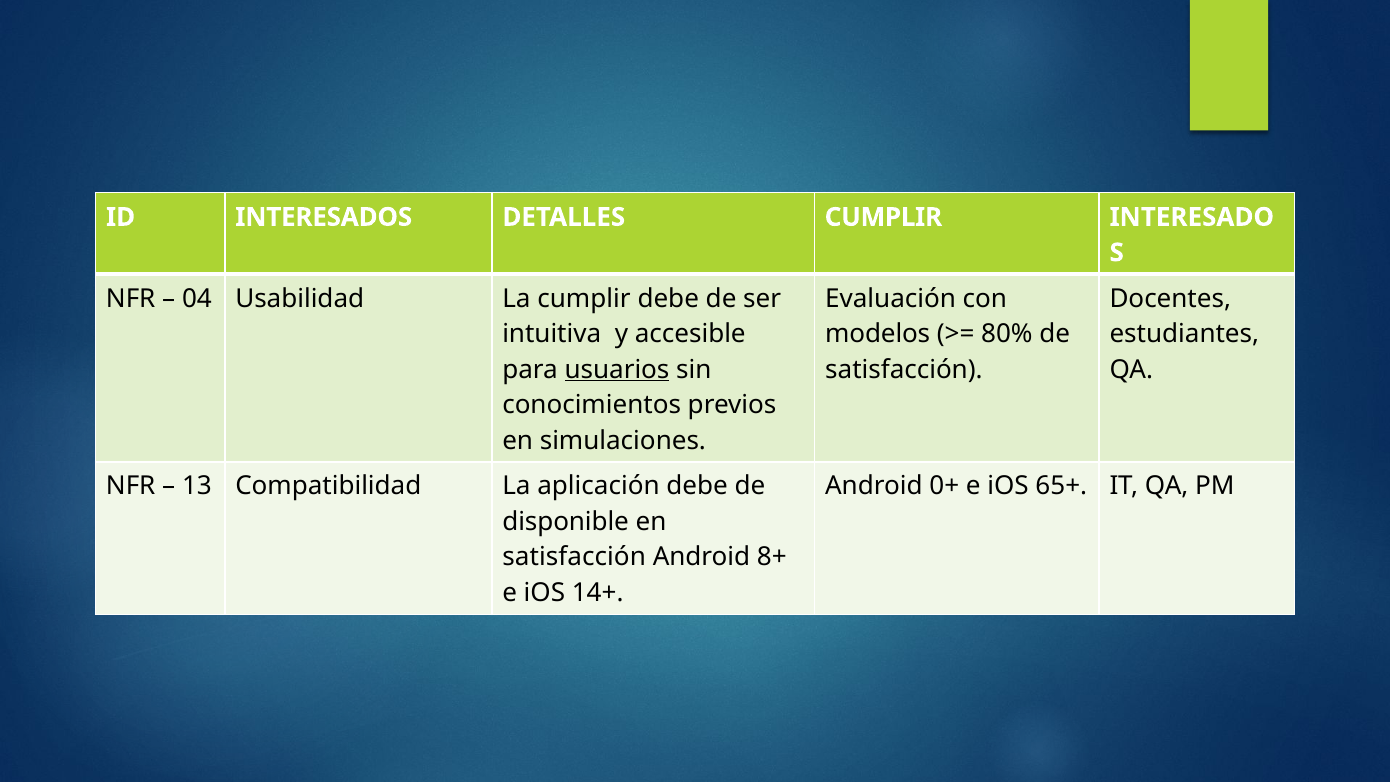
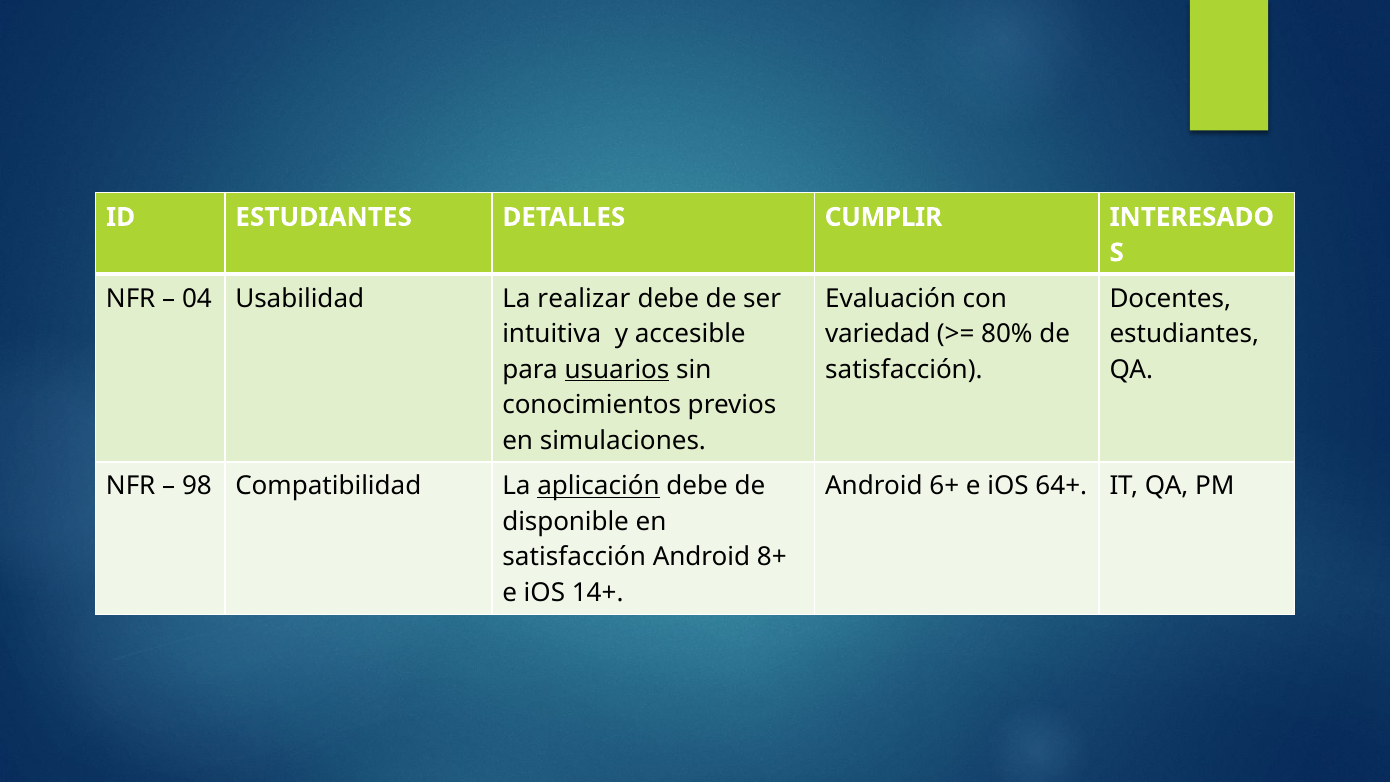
ID INTERESADOS: INTERESADOS -> ESTUDIANTES (324, 217)
La cumplir: cumplir -> realizar (584, 299)
modelos: modelos -> variedad (878, 334)
13: 13 -> 98 (197, 486)
aplicación underline: none -> present (598, 486)
0+: 0+ -> 6+ (944, 486)
65+: 65+ -> 64+ (1061, 486)
